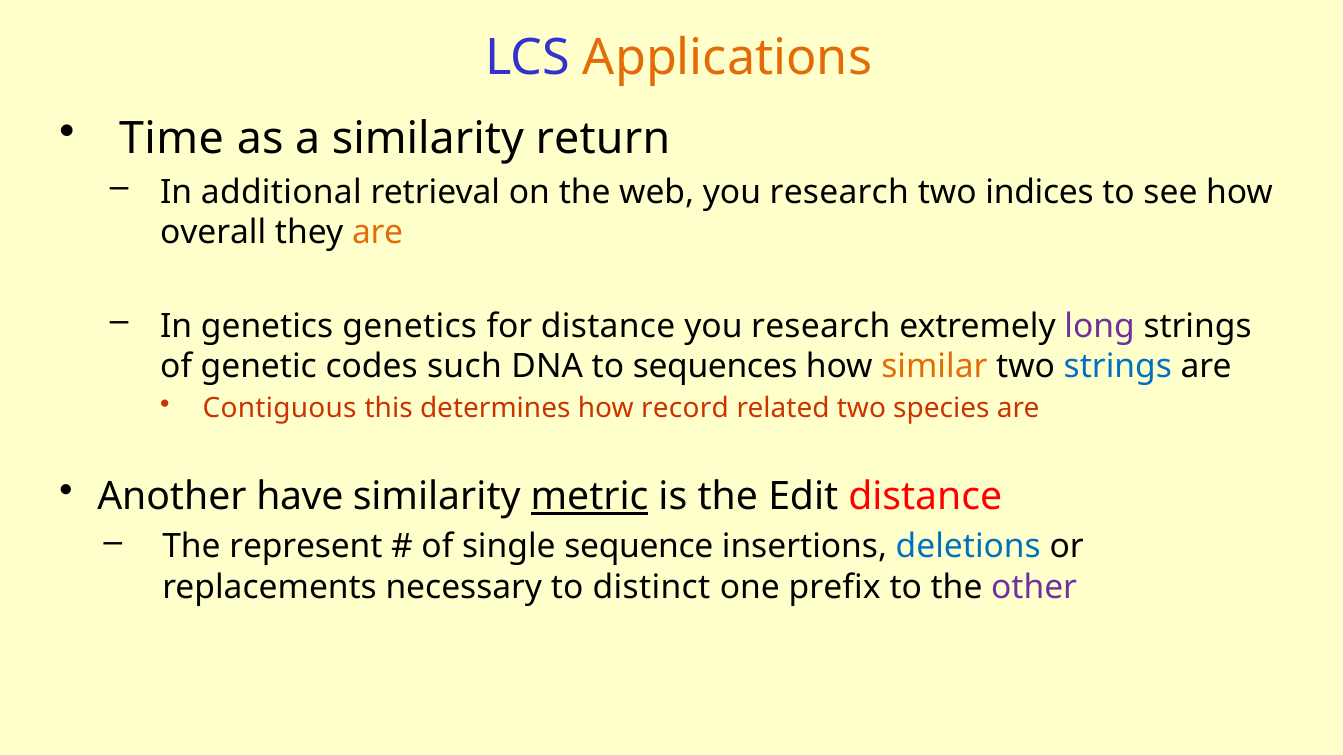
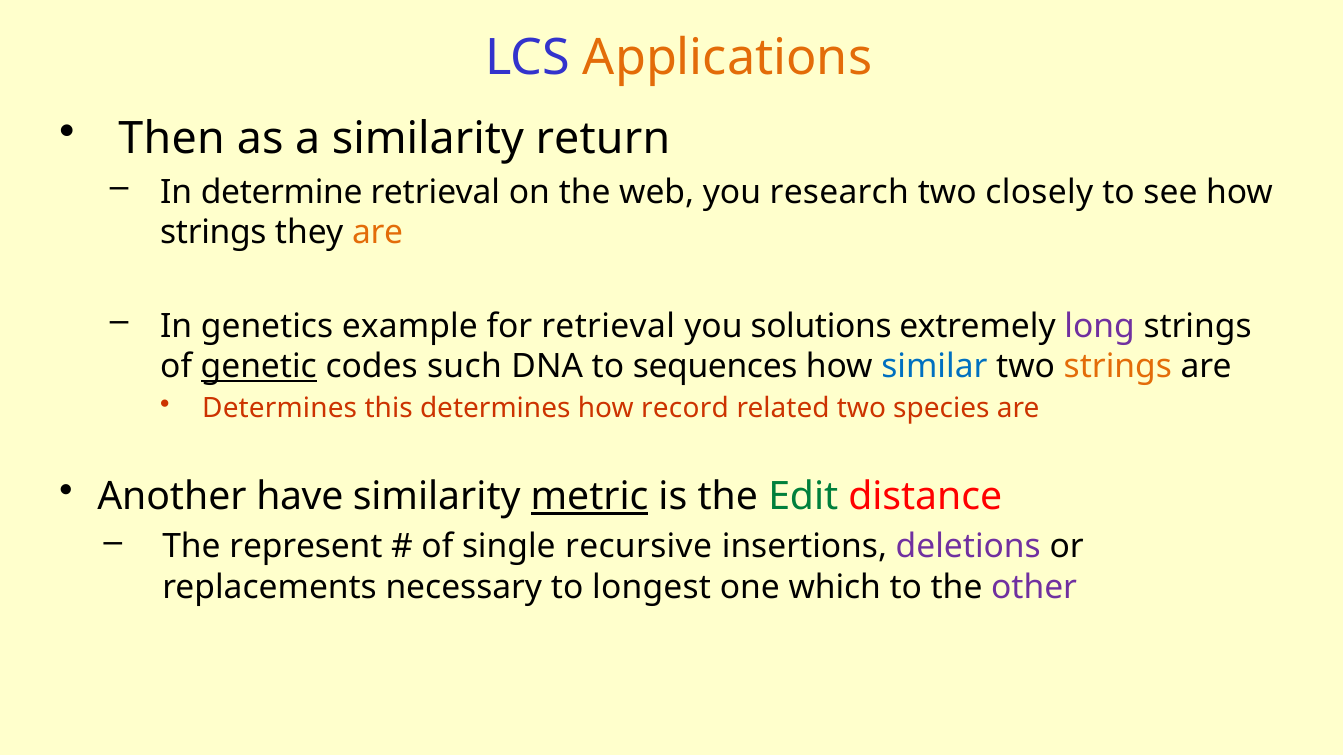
Time: Time -> Then (172, 139)
additional: additional -> determine (282, 192)
indices: indices -> closely (1039, 192)
overall: overall -> strings (213, 232)
genetics genetics: genetics -> example (410, 326)
for distance: distance -> retrieval (608, 326)
research: research -> solutions (821, 326)
genetic underline: none -> present (259, 367)
similar colour: orange -> blue (934, 367)
strings colour: blue -> orange (1118, 367)
Contiguous: Contiguous -> Determines (280, 409)
Edit colour: black -> green (803, 497)
sequence: sequence -> recursive (639, 547)
deletions colour: blue -> purple (968, 547)
distinct: distinct -> longest (652, 587)
prefix: prefix -> which (835, 587)
